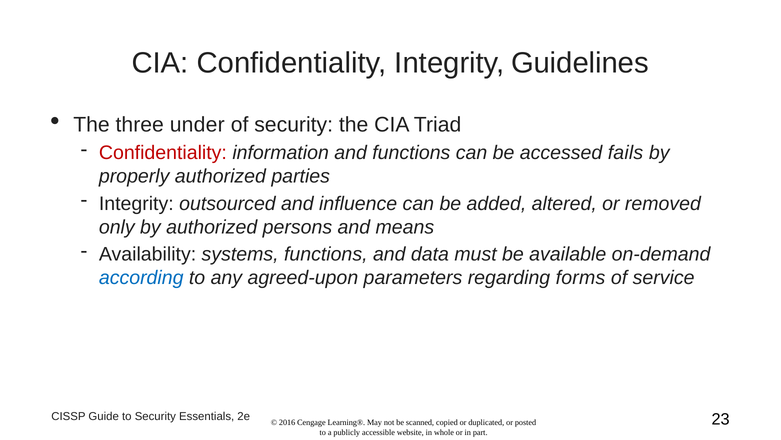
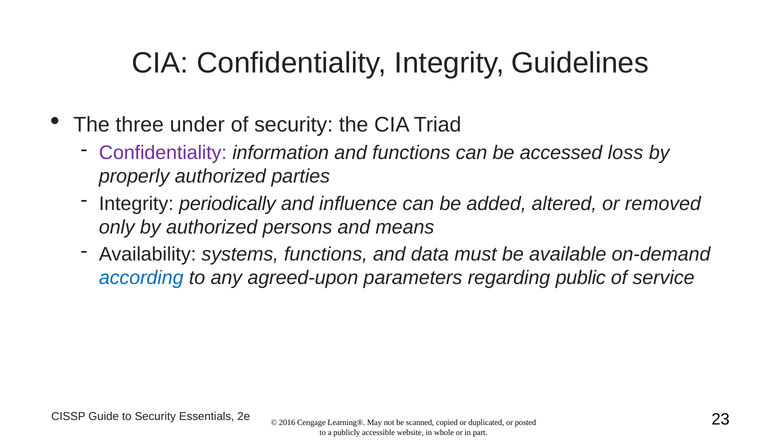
Confidentiality colour: red -> purple (163, 153)
fails: fails -> loss (625, 153)
outsourced: outsourced -> periodically (227, 203)
forms: forms -> public (581, 278)
